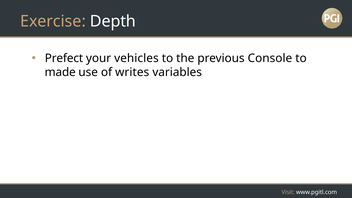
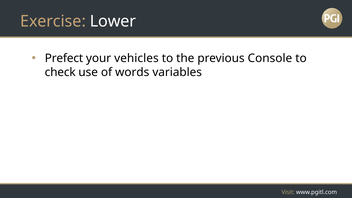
Depth: Depth -> Lower (113, 21)
made: made -> check (60, 72)
writes: writes -> words (132, 72)
